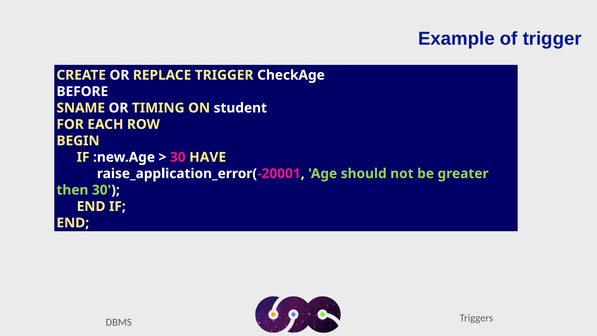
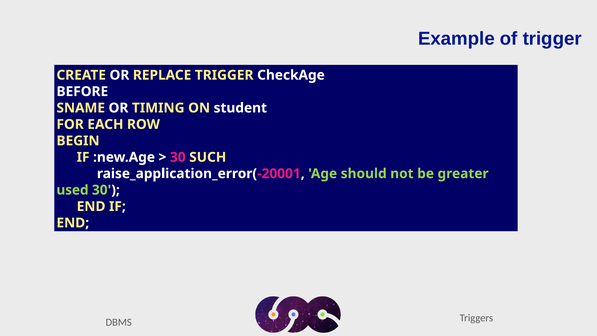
HAVE: HAVE -> SUCH (208, 157)
then: then -> used (72, 190)
